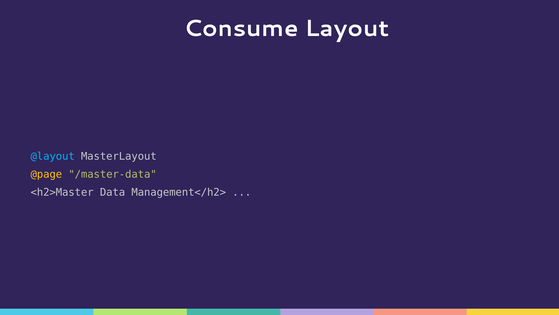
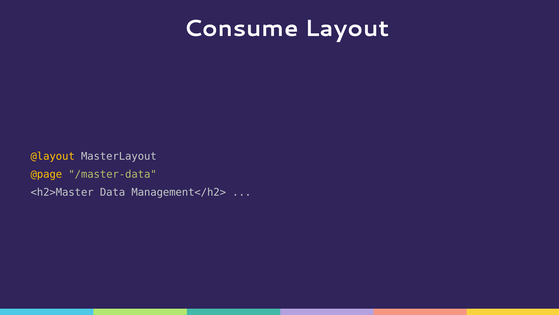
@layout colour: light blue -> yellow (53, 156)
